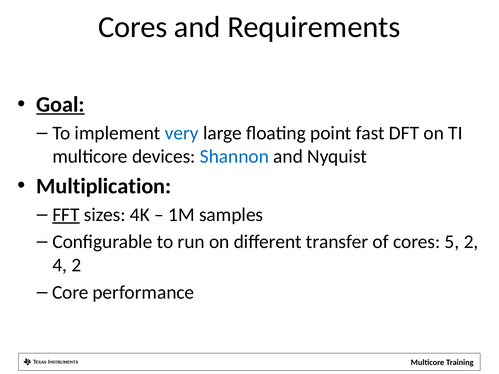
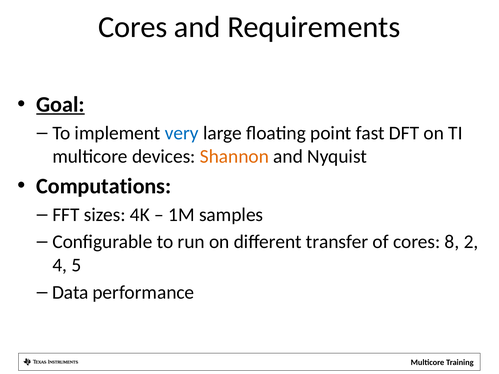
Shannon colour: blue -> orange (234, 157)
Multiplication: Multiplication -> Computations (104, 186)
FFT underline: present -> none (66, 215)
5: 5 -> 8 (452, 242)
4 2: 2 -> 5 (76, 265)
Core: Core -> Data (70, 293)
